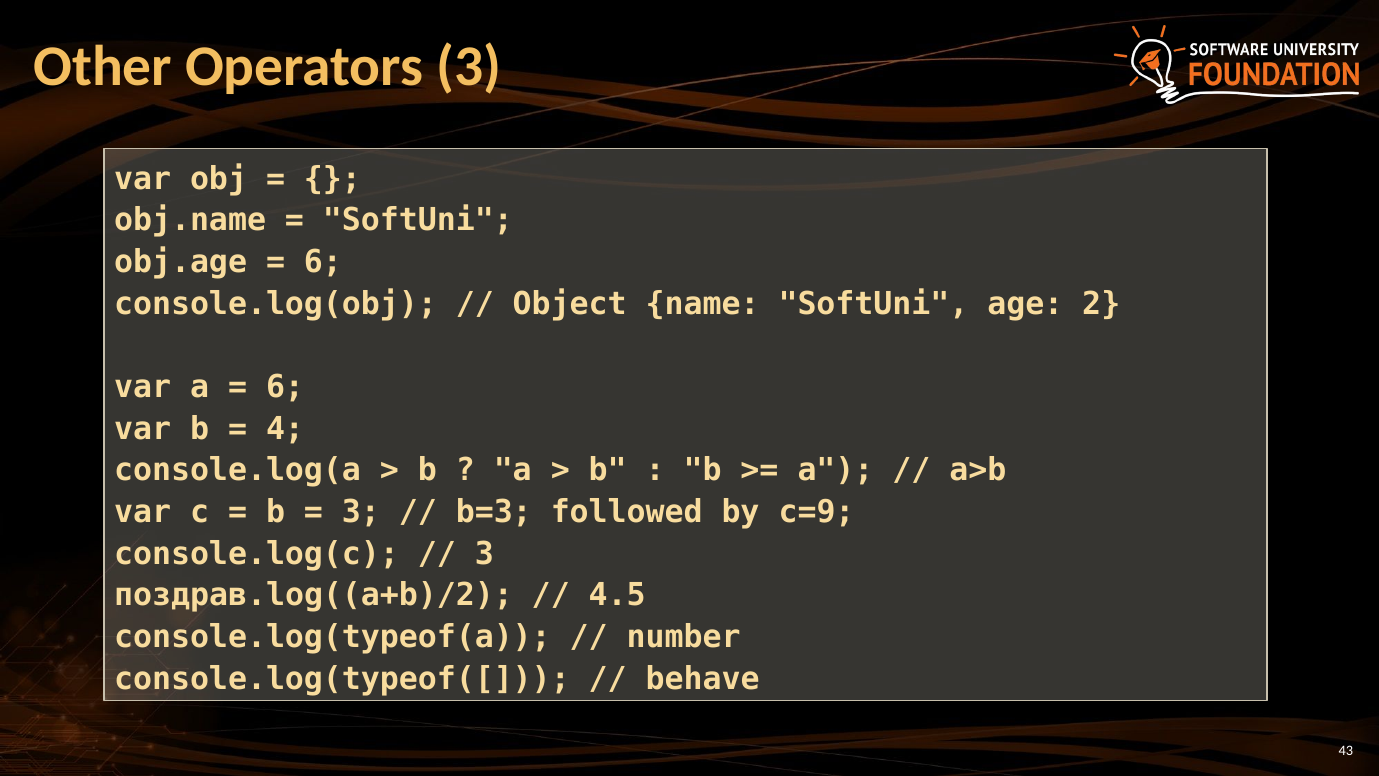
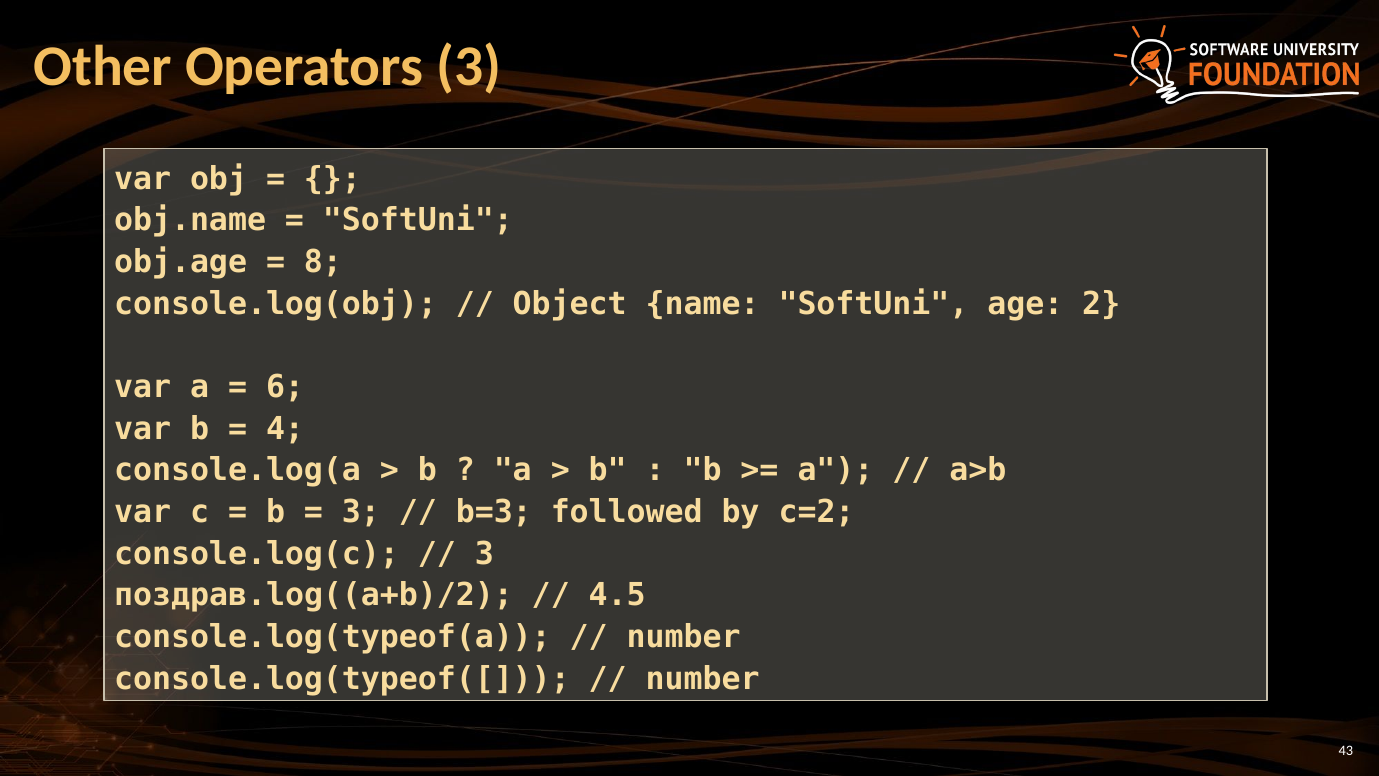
6: 6 -> 8 (323, 262)
c=9: c=9 -> c=2 (817, 512)
behave: behave -> number (703, 679)
